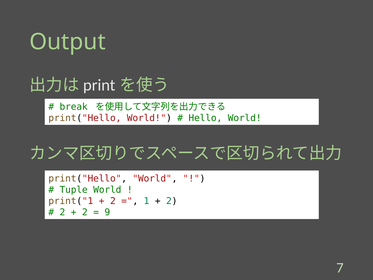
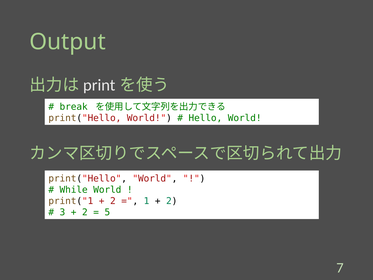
Tuple: Tuple -> While (74, 190)
2: 2 -> 3 (62, 212)
9: 9 -> 5 (107, 212)
